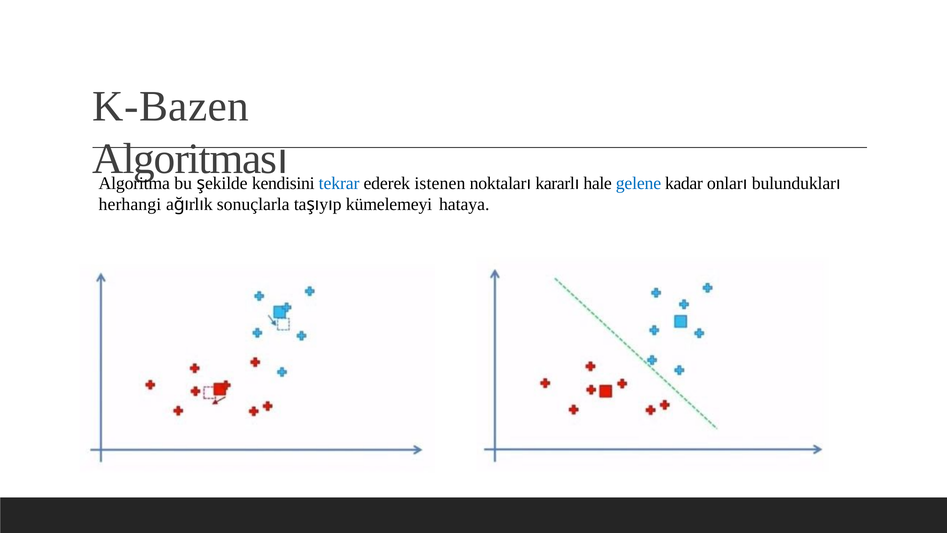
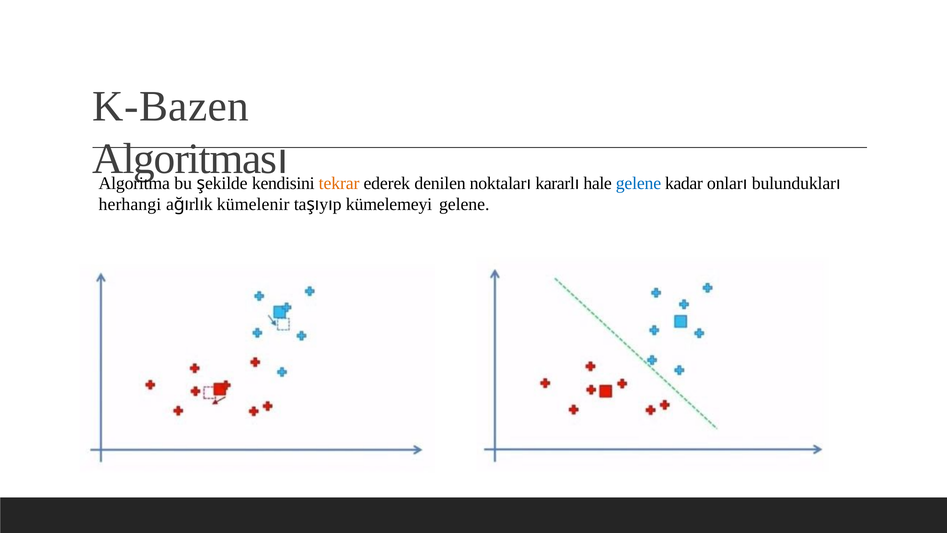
tekrar colour: blue -> orange (339, 183)
istenen: istenen -> denilen (440, 183)
sonuçlarla: sonuçlarla -> kümelenir (253, 204)
kümelemeyi hataya: hataya -> gelene (464, 204)
